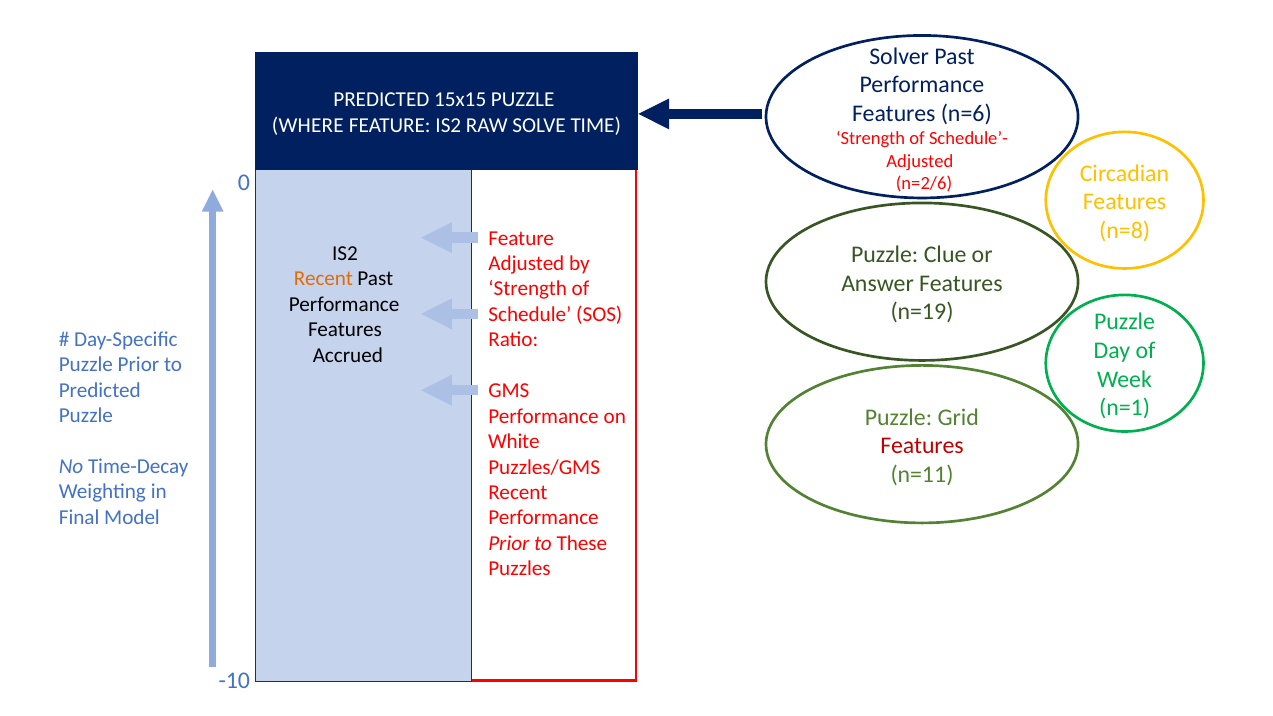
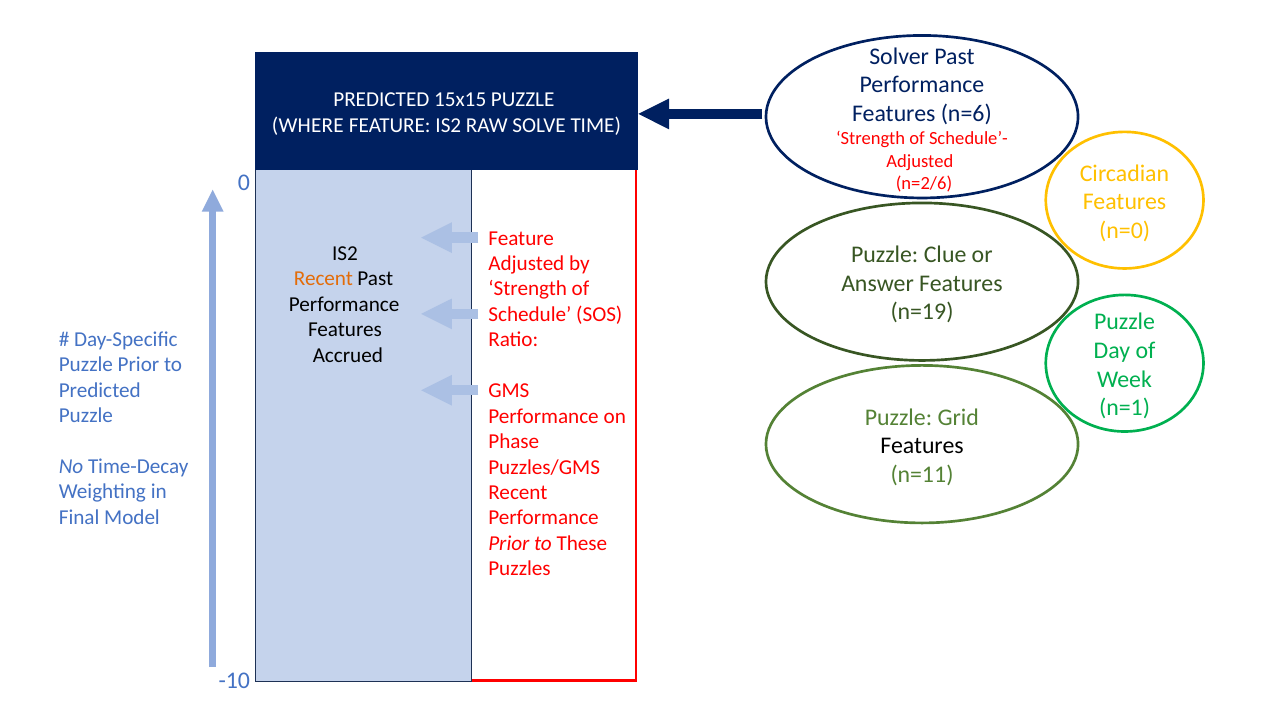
n=8: n=8 -> n=0 (1125, 230)
White: White -> Phase (514, 442)
Features colour: red -> black (922, 446)
